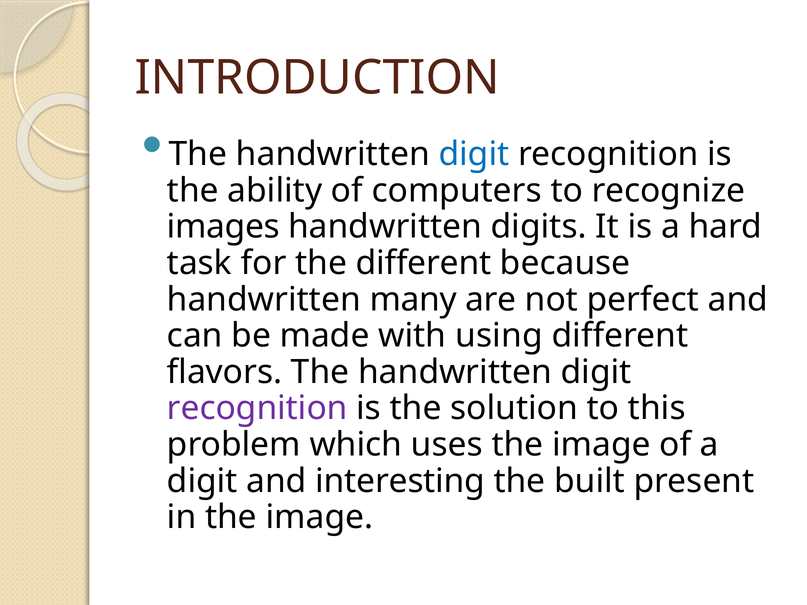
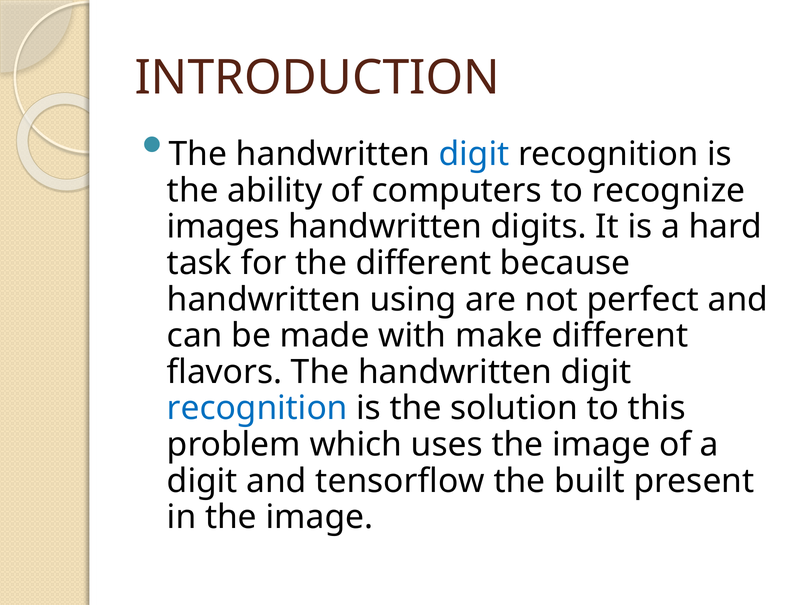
many: many -> using (413, 300)
using: using -> make (499, 336)
recognition colour: purple -> blue (257, 408)
interesting: interesting -> tensorflow (400, 481)
